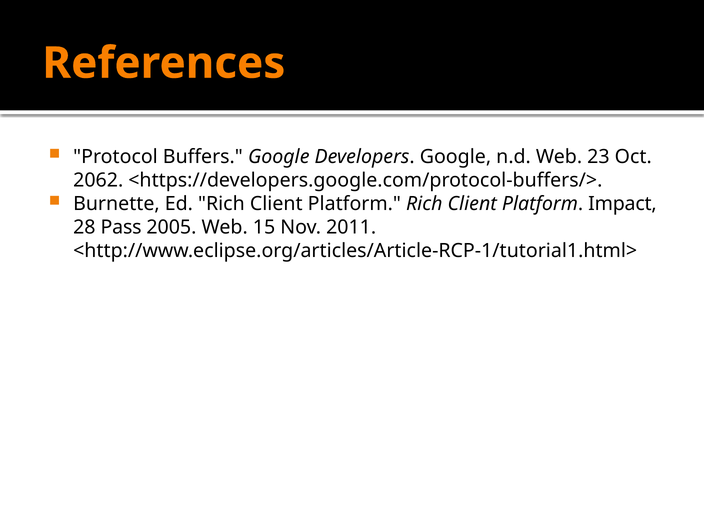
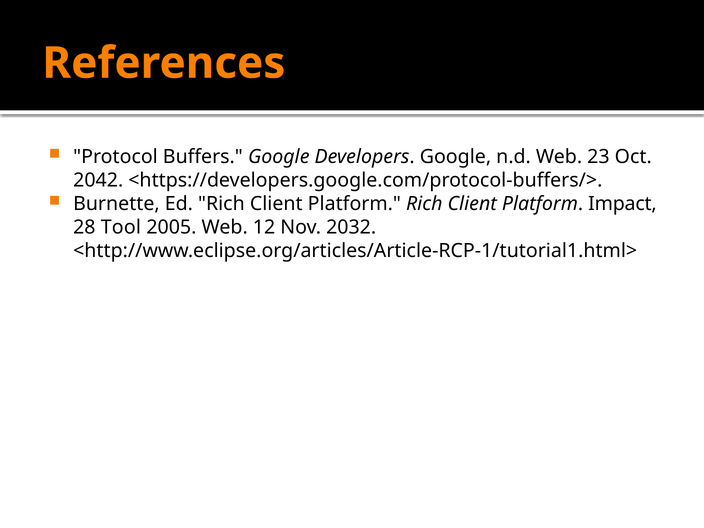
2062: 2062 -> 2042 (98, 180)
Pass: Pass -> Tool (121, 227)
15: 15 -> 12 (264, 227)
2011: 2011 -> 2032 (351, 227)
